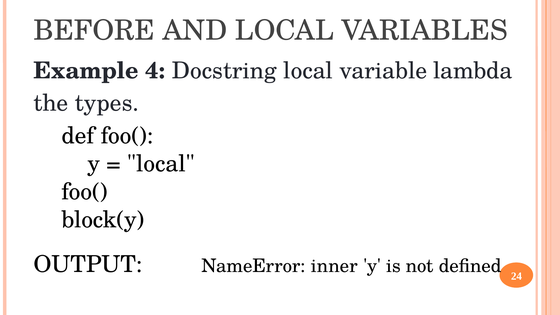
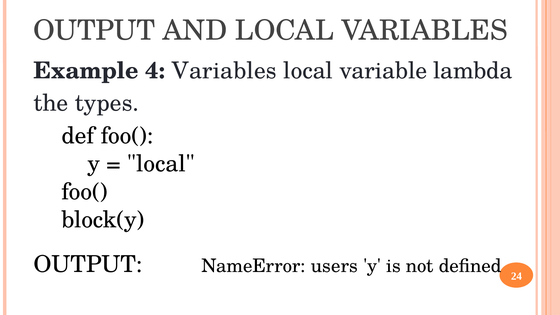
BEFORE: BEFORE -> OUTPUT (94, 30)
4 Docstring: Docstring -> Variables (224, 71)
inner: inner -> users (334, 266)
